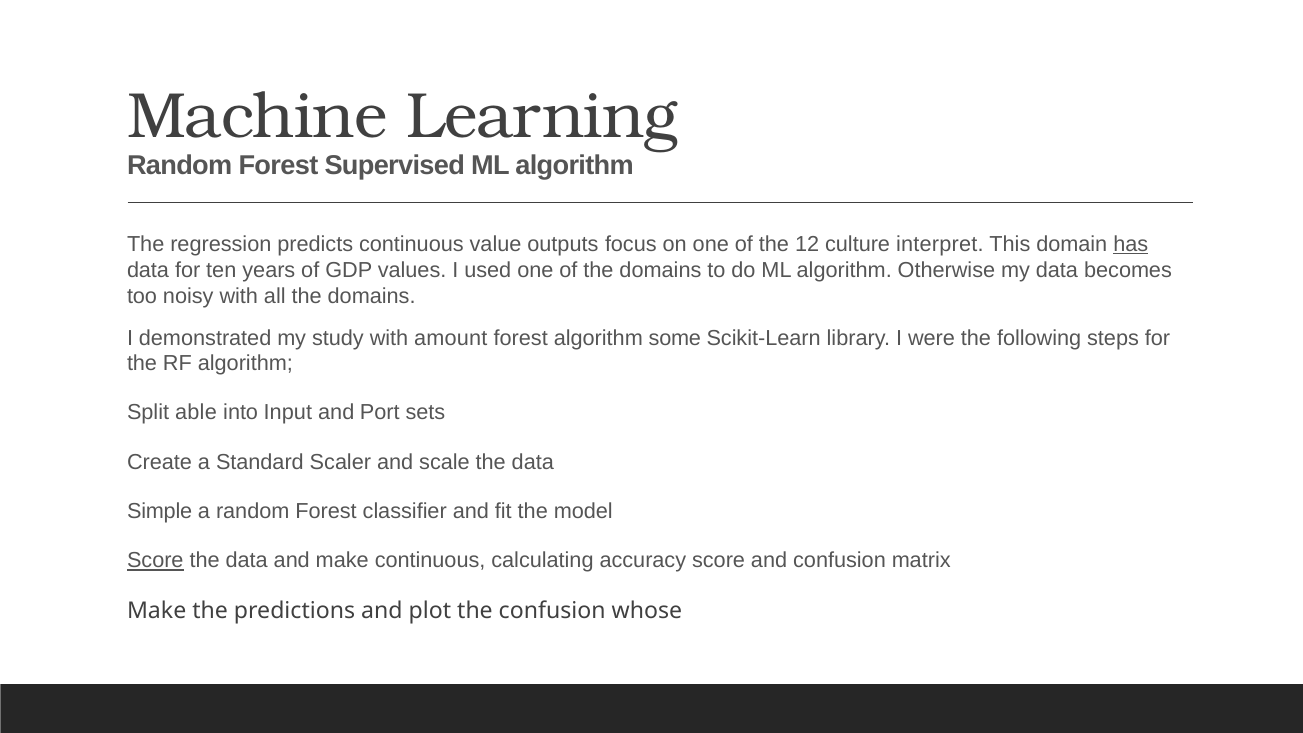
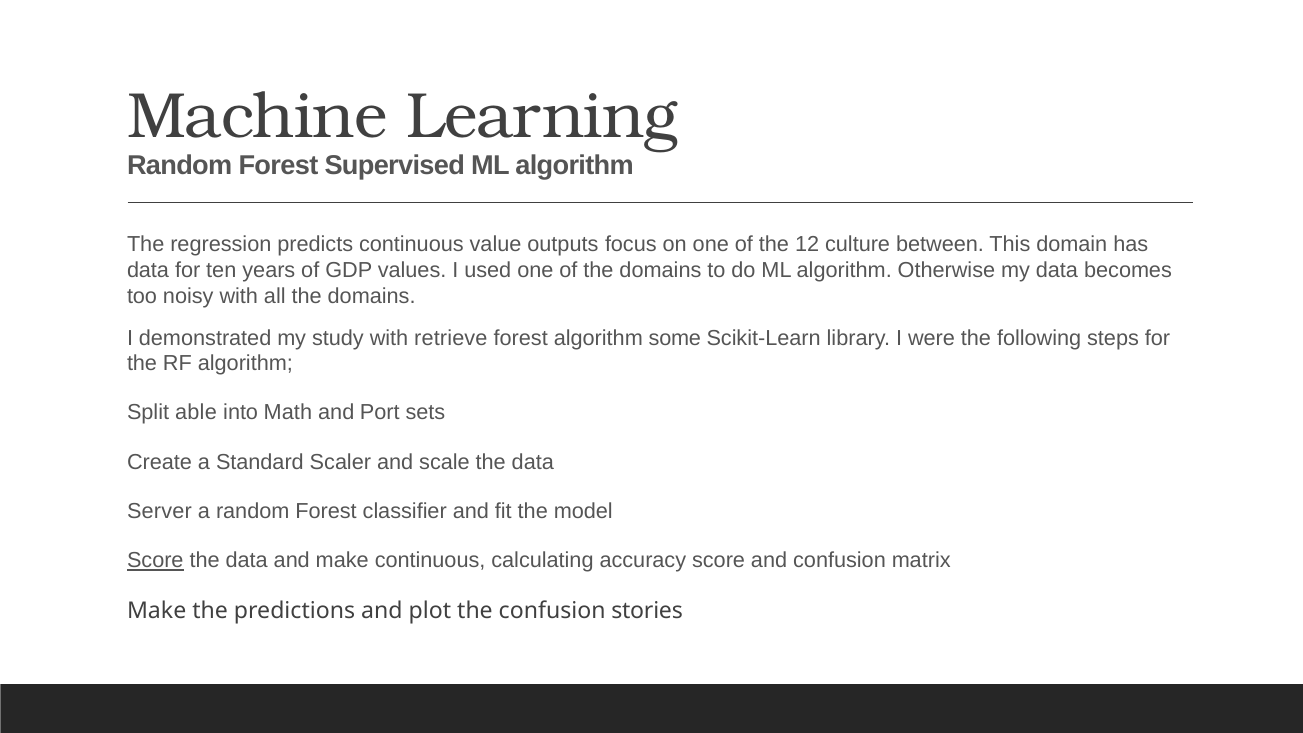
interpret: interpret -> between (940, 244)
has underline: present -> none (1131, 244)
amount: amount -> retrieve (451, 338)
Input: Input -> Math (288, 413)
Simple: Simple -> Server (159, 511)
whose: whose -> stories (647, 611)
